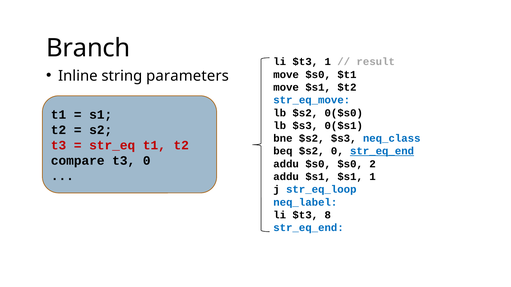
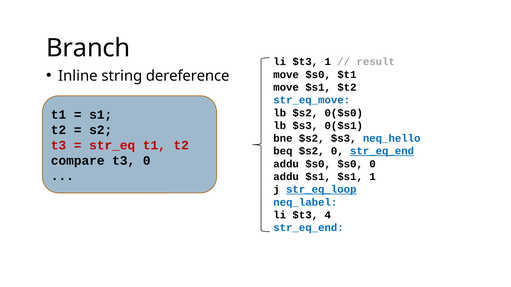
parameters: parameters -> dereference (188, 76)
neq_class: neq_class -> neq_hello (392, 139)
$s0 2: 2 -> 0 (373, 164)
str_eq_loop underline: none -> present (321, 190)
8: 8 -> 4 (328, 215)
